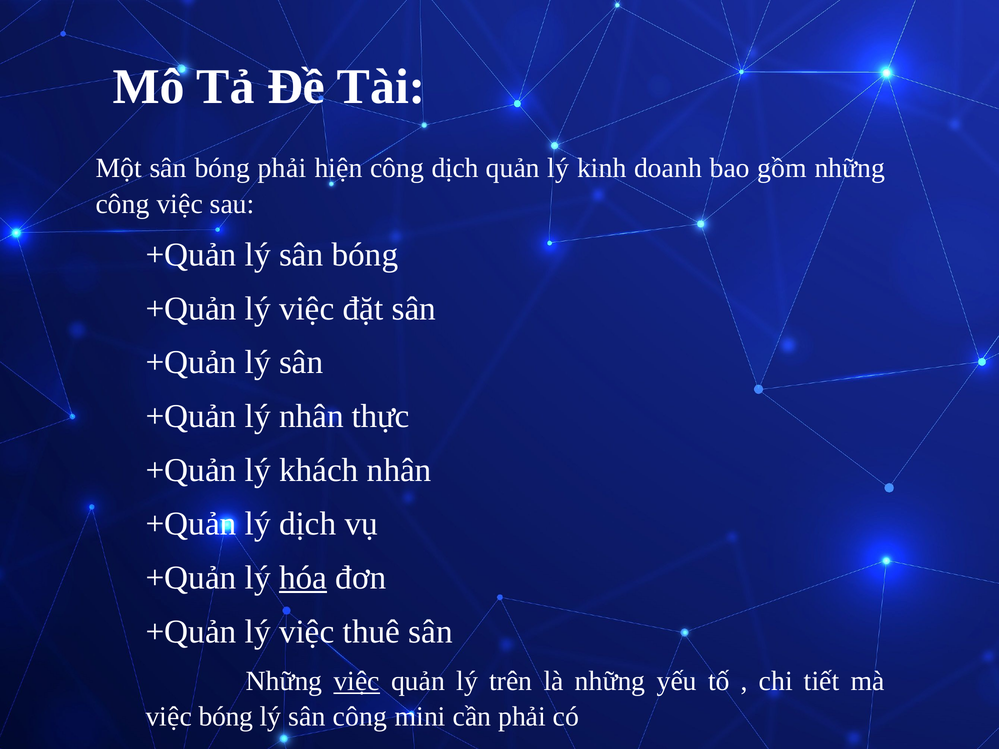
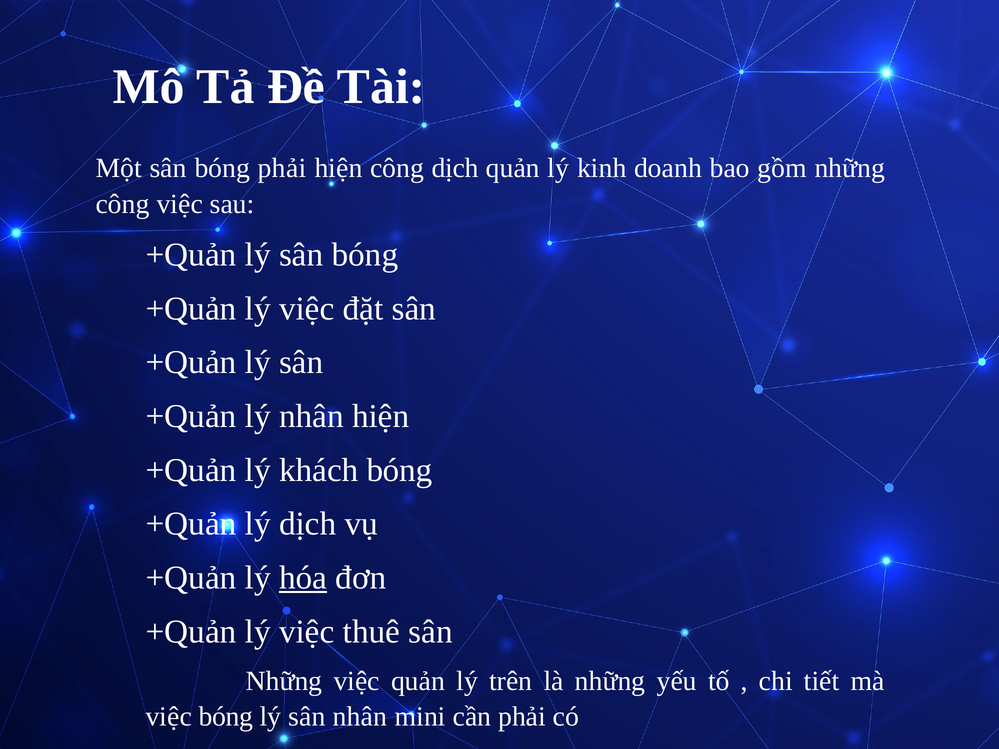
nhân thực: thực -> hiện (381, 416)
khách nhân: nhân -> bóng (399, 470)
việc underline: present -> none (357, 681)
sân công: công -> nhân (360, 717)
